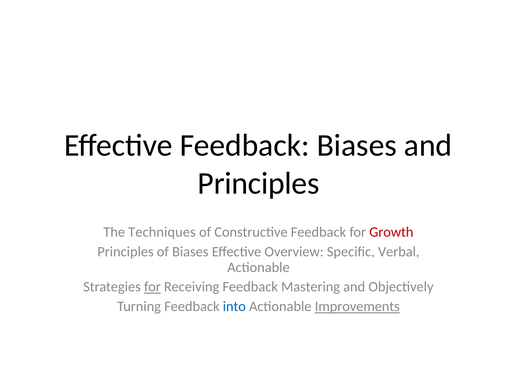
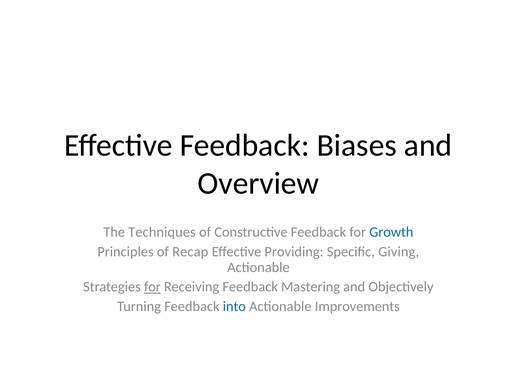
Principles: Principles -> Overview (258, 183)
Growth colour: red -> blue (391, 232)
of Biases: Biases -> Recap (190, 252)
Overview: Overview -> Providing (294, 252)
Verbal: Verbal -> Giving (399, 252)
Improvements underline: present -> none (357, 306)
